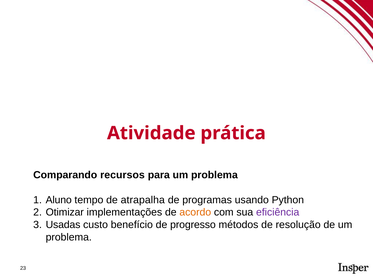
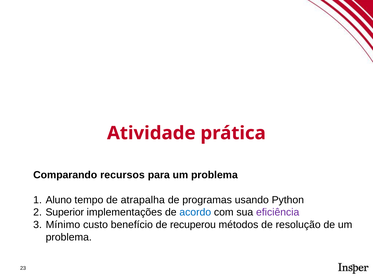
Otimizar: Otimizar -> Superior (65, 213)
acordo colour: orange -> blue (195, 213)
Usadas: Usadas -> Mínimo (63, 225)
progresso: progresso -> recuperou (193, 225)
